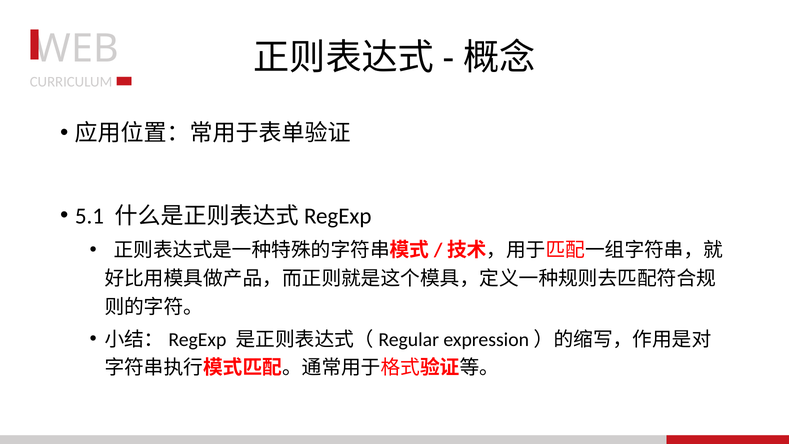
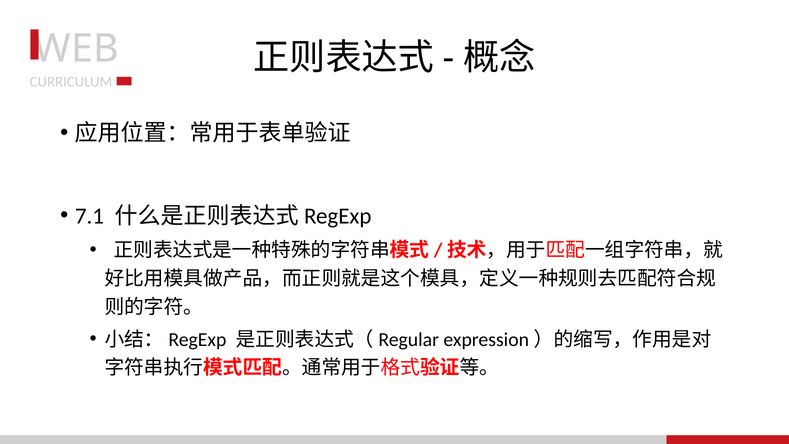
5.1: 5.1 -> 7.1 (89, 216)
